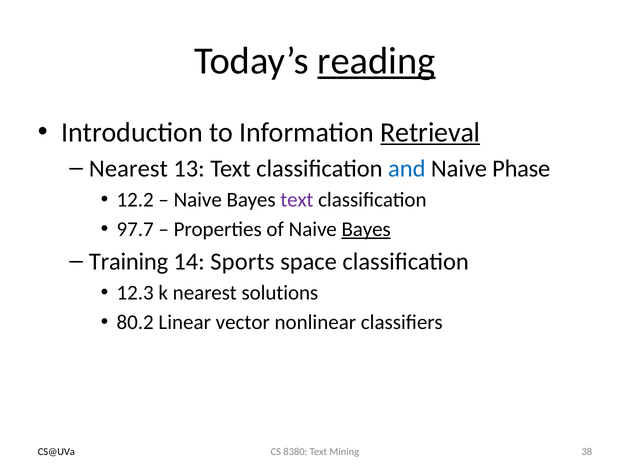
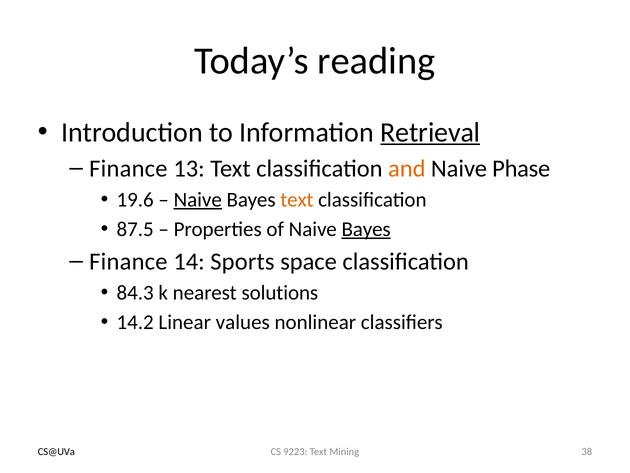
reading underline: present -> none (376, 61)
Nearest: Nearest -> Finance (128, 168)
and colour: blue -> orange (407, 168)
12.2: 12.2 -> 19.6 (135, 200)
Naive underline: none -> present (198, 200)
text colour: purple -> orange (297, 200)
97.7: 97.7 -> 87.5 (135, 229)
Training: Training -> Finance (128, 261)
12.3: 12.3 -> 84.3 (135, 293)
80.2: 80.2 -> 14.2 (135, 322)
vector: vector -> values (243, 322)
8380: 8380 -> 9223 (295, 451)
